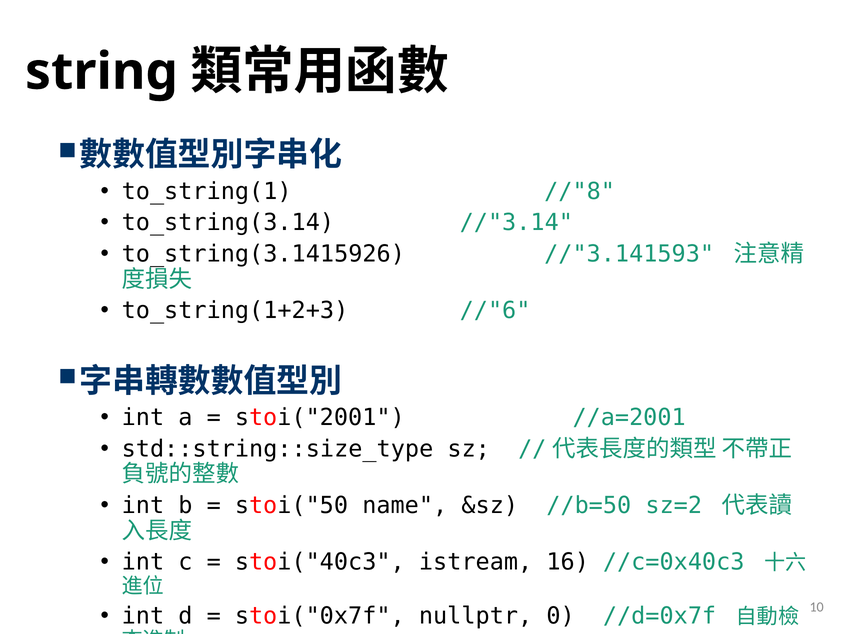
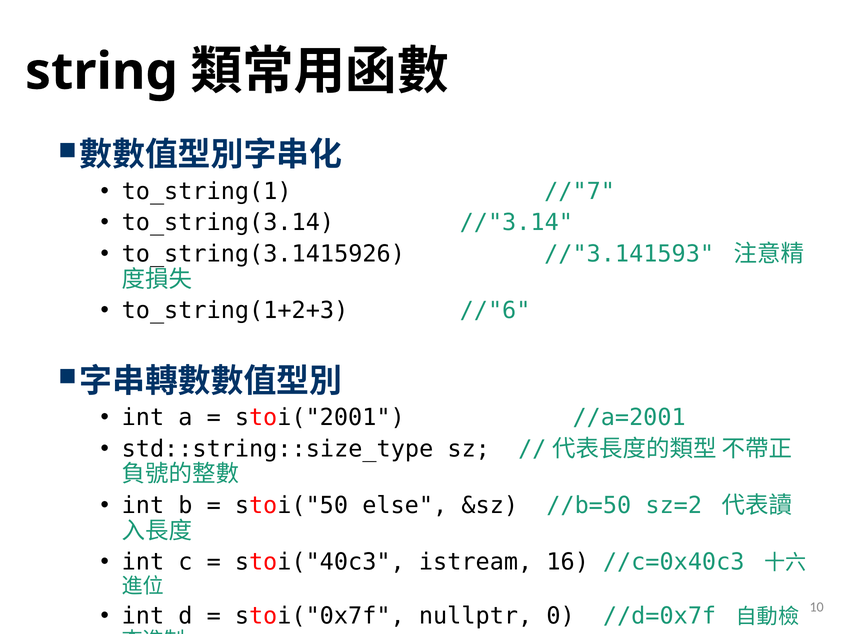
//"8: //"8 -> //"7 (580, 191)
name: name -> else (405, 505)
